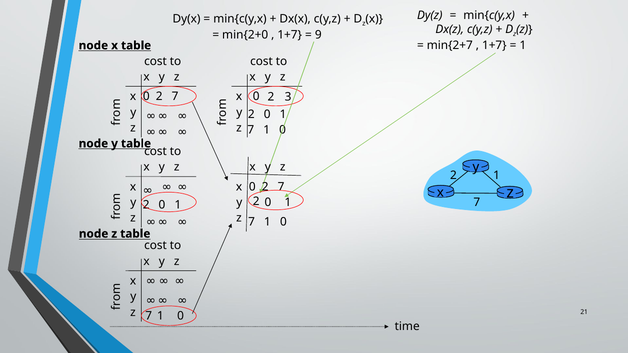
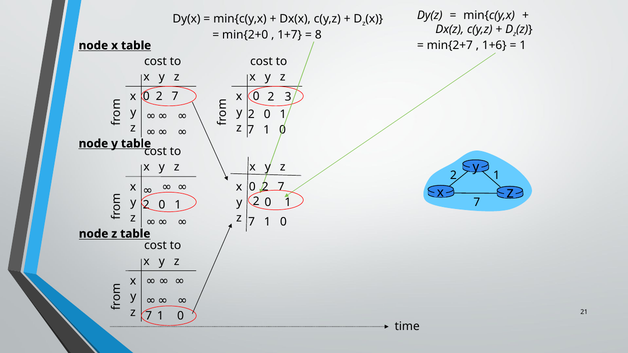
9: 9 -> 8 (318, 35)
1+7: 1+7 -> 1+6 (494, 45)
